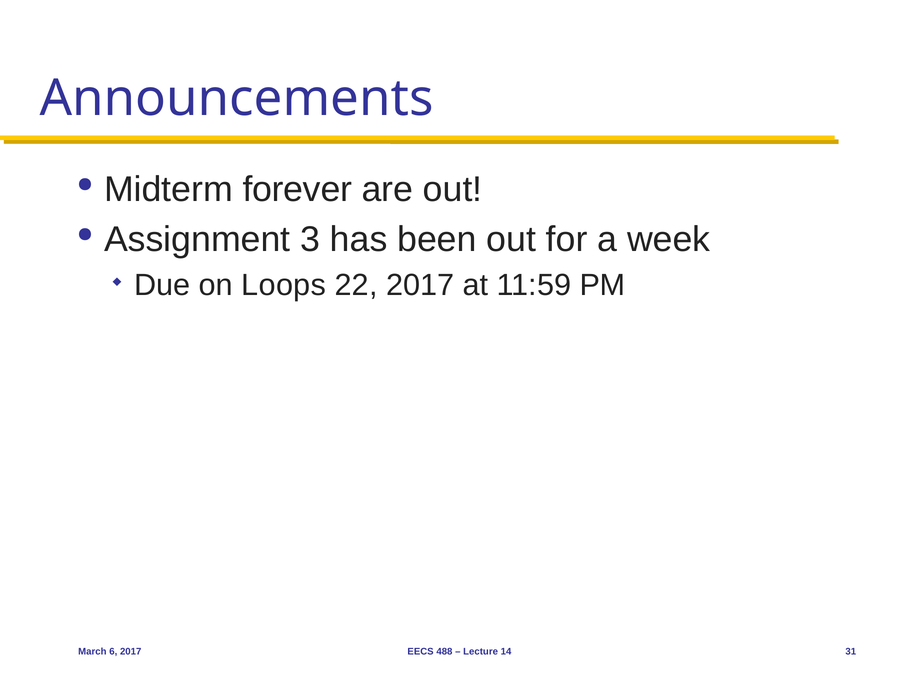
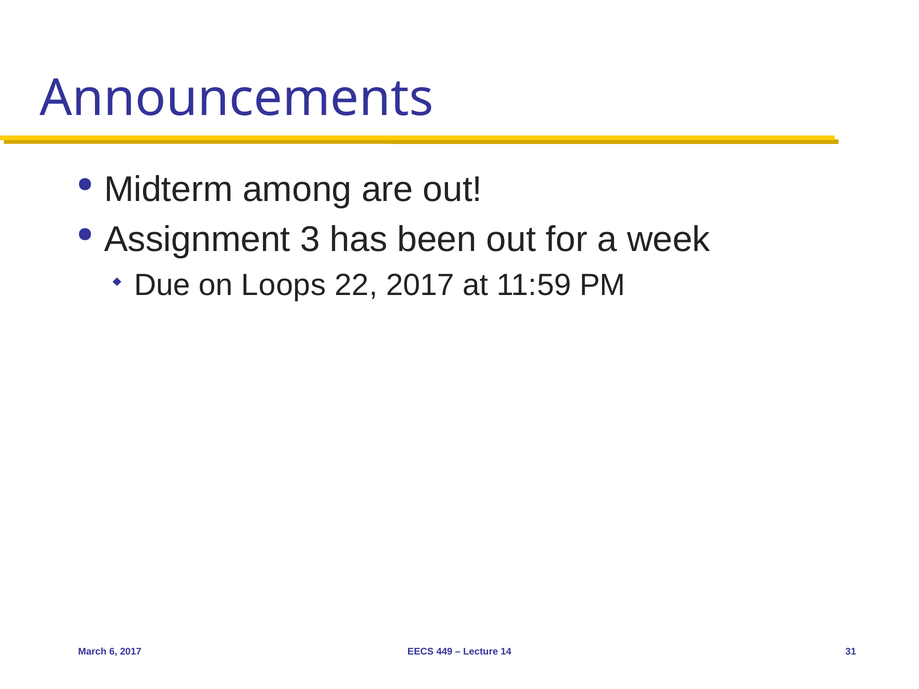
forever: forever -> among (297, 189)
488: 488 -> 449 (444, 652)
